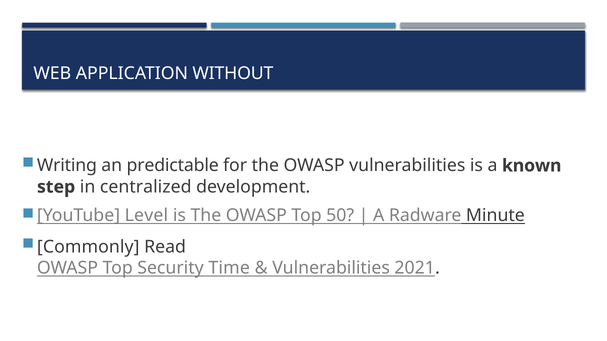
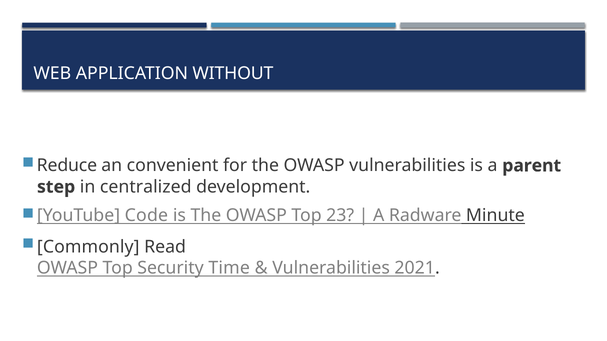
Writing: Writing -> Reduce (67, 166)
predictable: predictable -> convenient (173, 166)
known: known -> parent (532, 166)
Level: Level -> Code (146, 216)
50: 50 -> 23 (340, 216)
